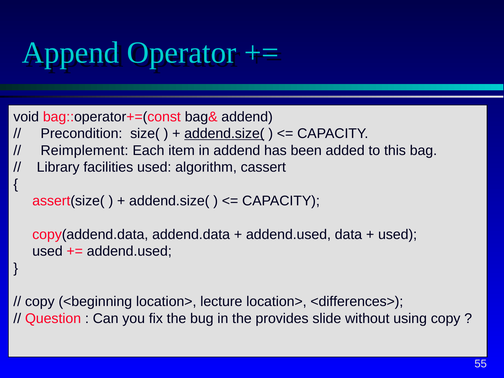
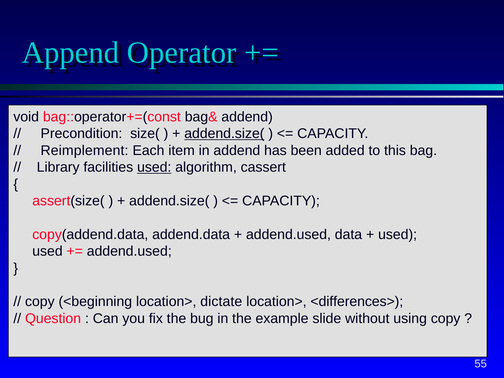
used underline: none -> present (154, 167)
lecture: lecture -> dictate (221, 302)
provides: provides -> example (282, 319)
